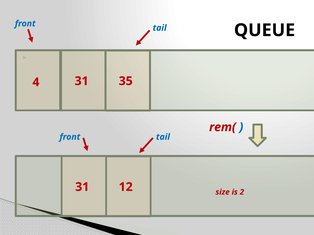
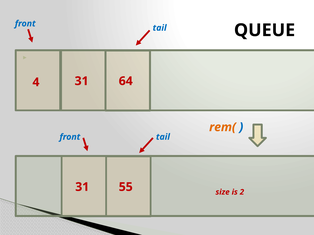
35: 35 -> 64 (126, 81)
rem( colour: red -> orange (223, 127)
12: 12 -> 55 (126, 187)
